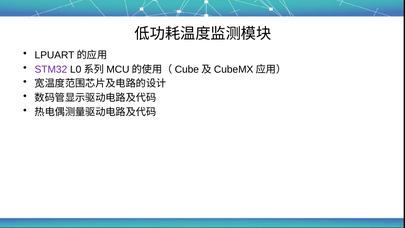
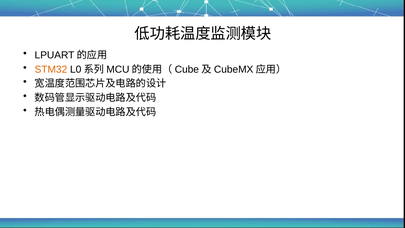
STM32 colour: purple -> orange (51, 69)
